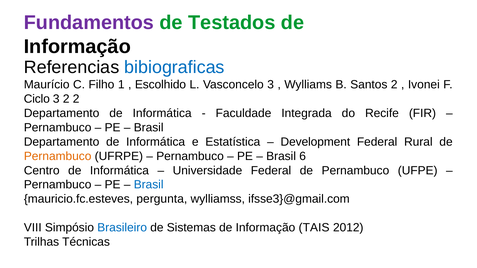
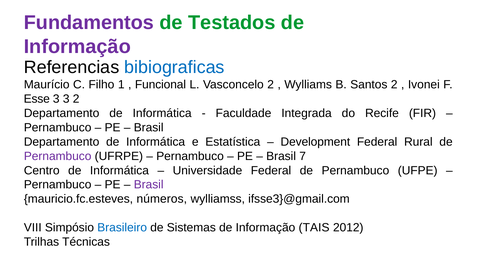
Informação colour: black -> purple (77, 47)
Escolhido: Escolhido -> Funcional (160, 85)
Vasconcelo 3: 3 -> 2 (271, 85)
Ciclo: Ciclo -> Esse (37, 99)
3 2: 2 -> 3 (66, 99)
Pernambuco colour: orange -> purple (58, 156)
6: 6 -> 7 (303, 156)
Brasil colour: blue -> purple (149, 185)
pergunta: pergunta -> números (162, 199)
